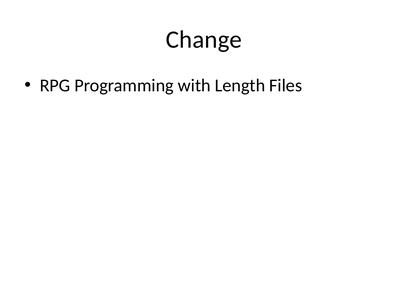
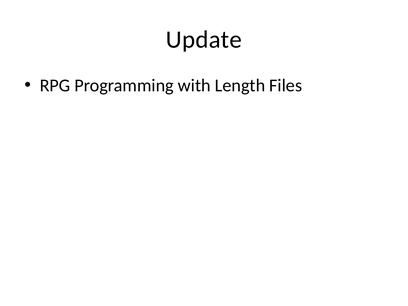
Change: Change -> Update (204, 39)
